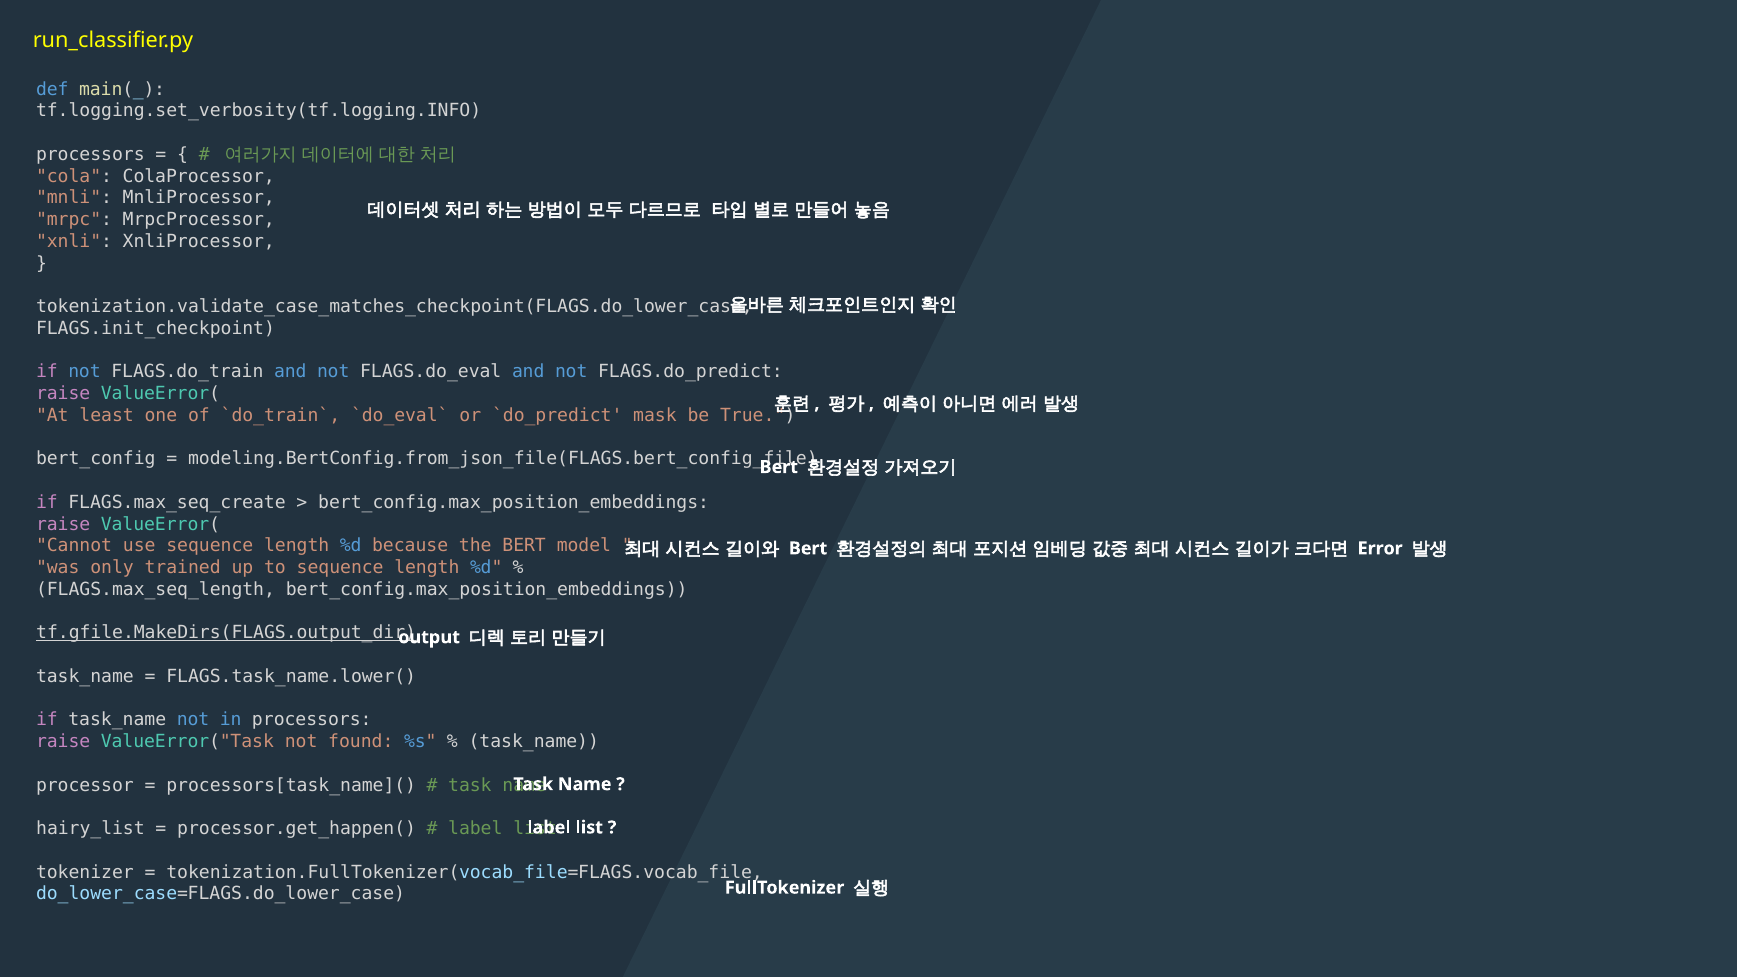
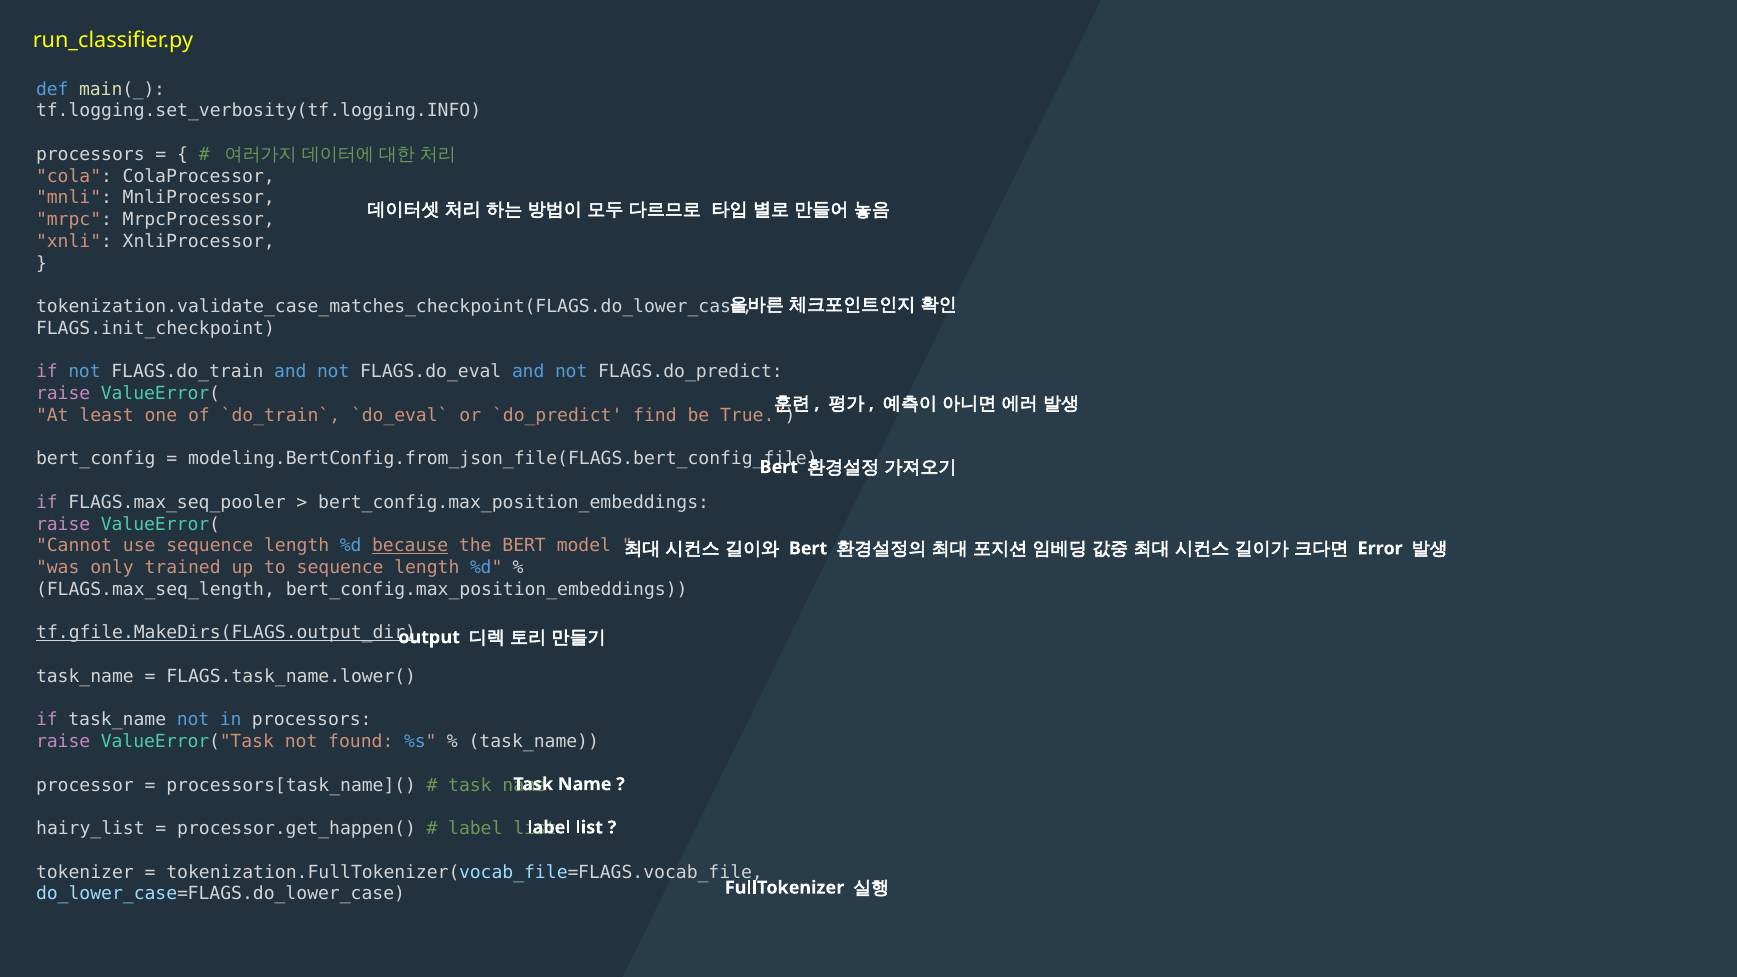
mask: mask -> find (655, 415)
FLAGS.max_seq_create: FLAGS.max_seq_create -> FLAGS.max_seq_pooler (177, 502)
because underline: none -> present (410, 546)
